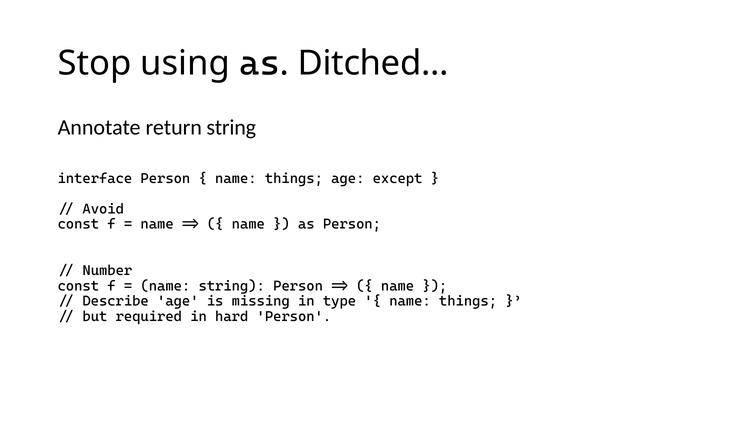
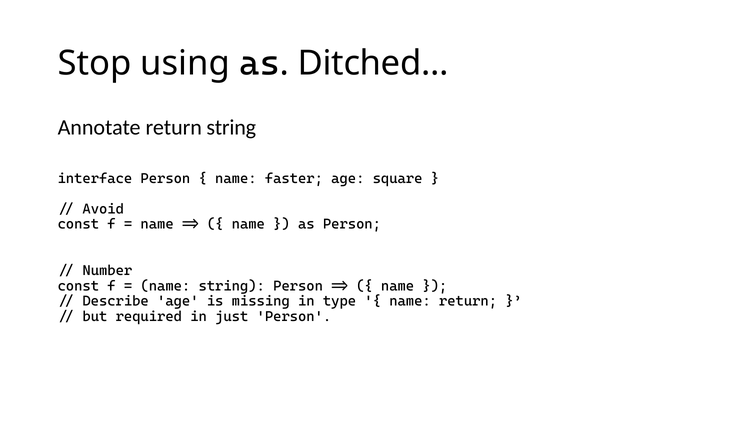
things: things -> faster (294, 178)
except: except -> square (398, 178)
things: things -> return (468, 301)
hard: hard -> just (232, 317)
